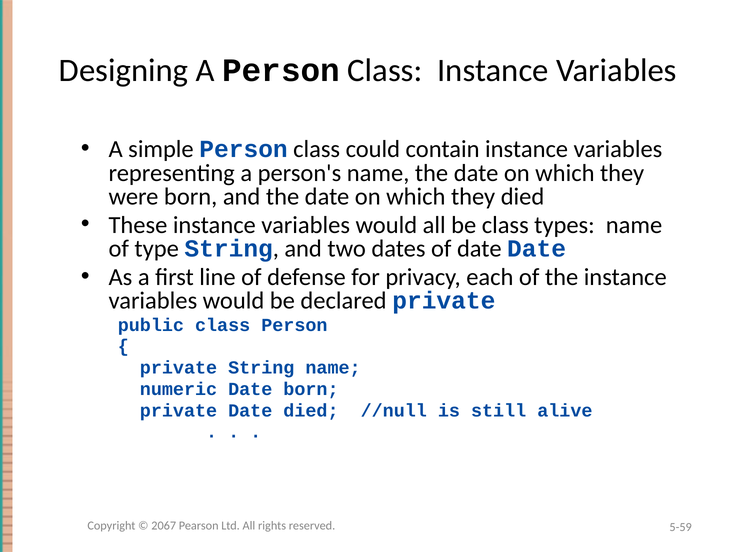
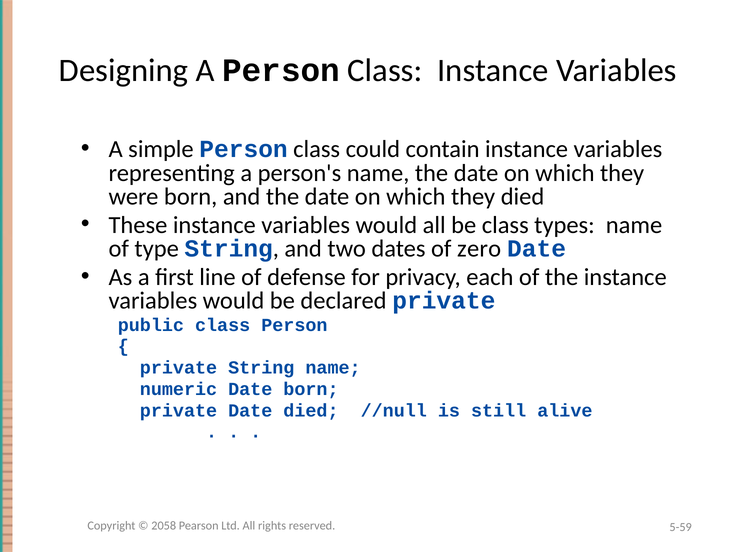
of date: date -> zero (479, 248)
2067: 2067 -> 2058 (164, 526)
